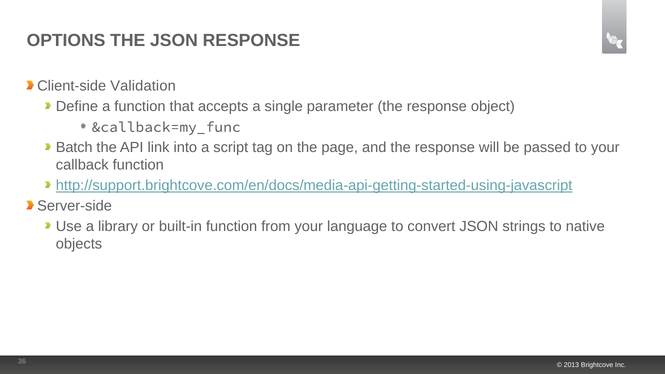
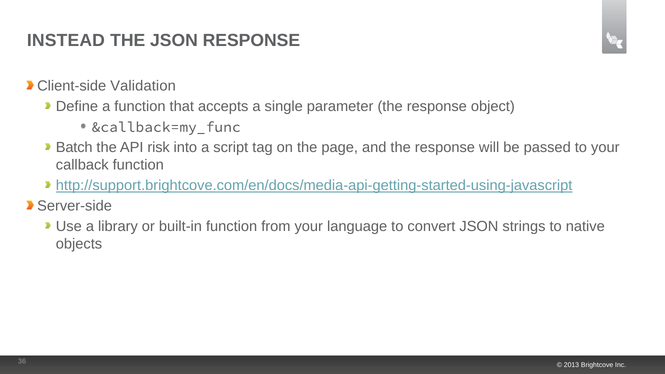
OPTIONS: OPTIONS -> INSTEAD (66, 41)
link: link -> risk (159, 148)
